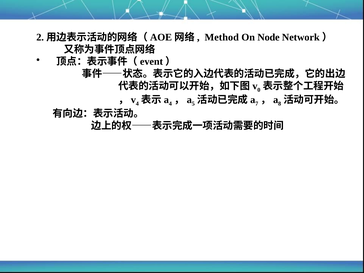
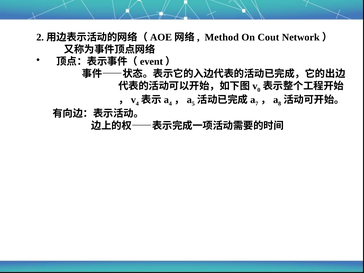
Node: Node -> Cout (268, 37)
